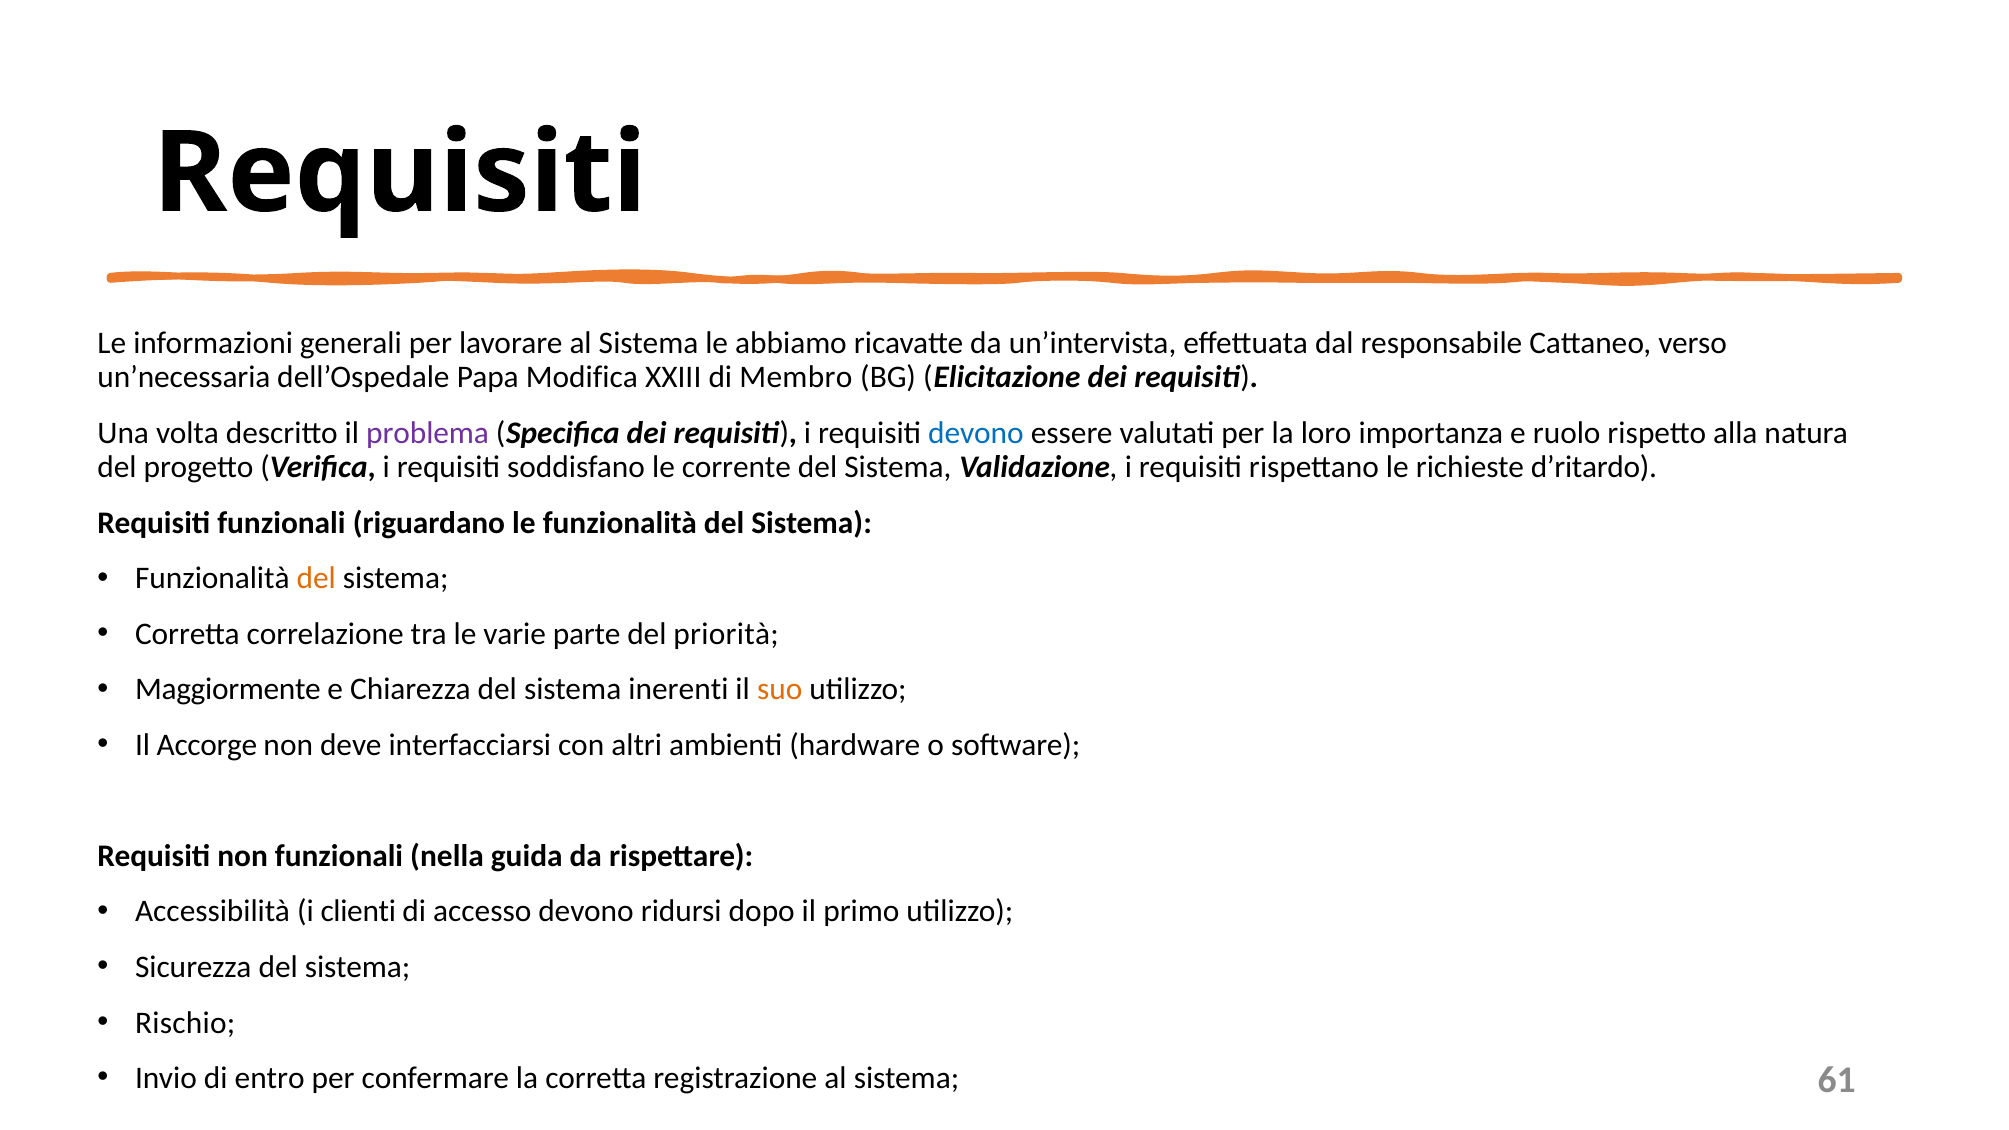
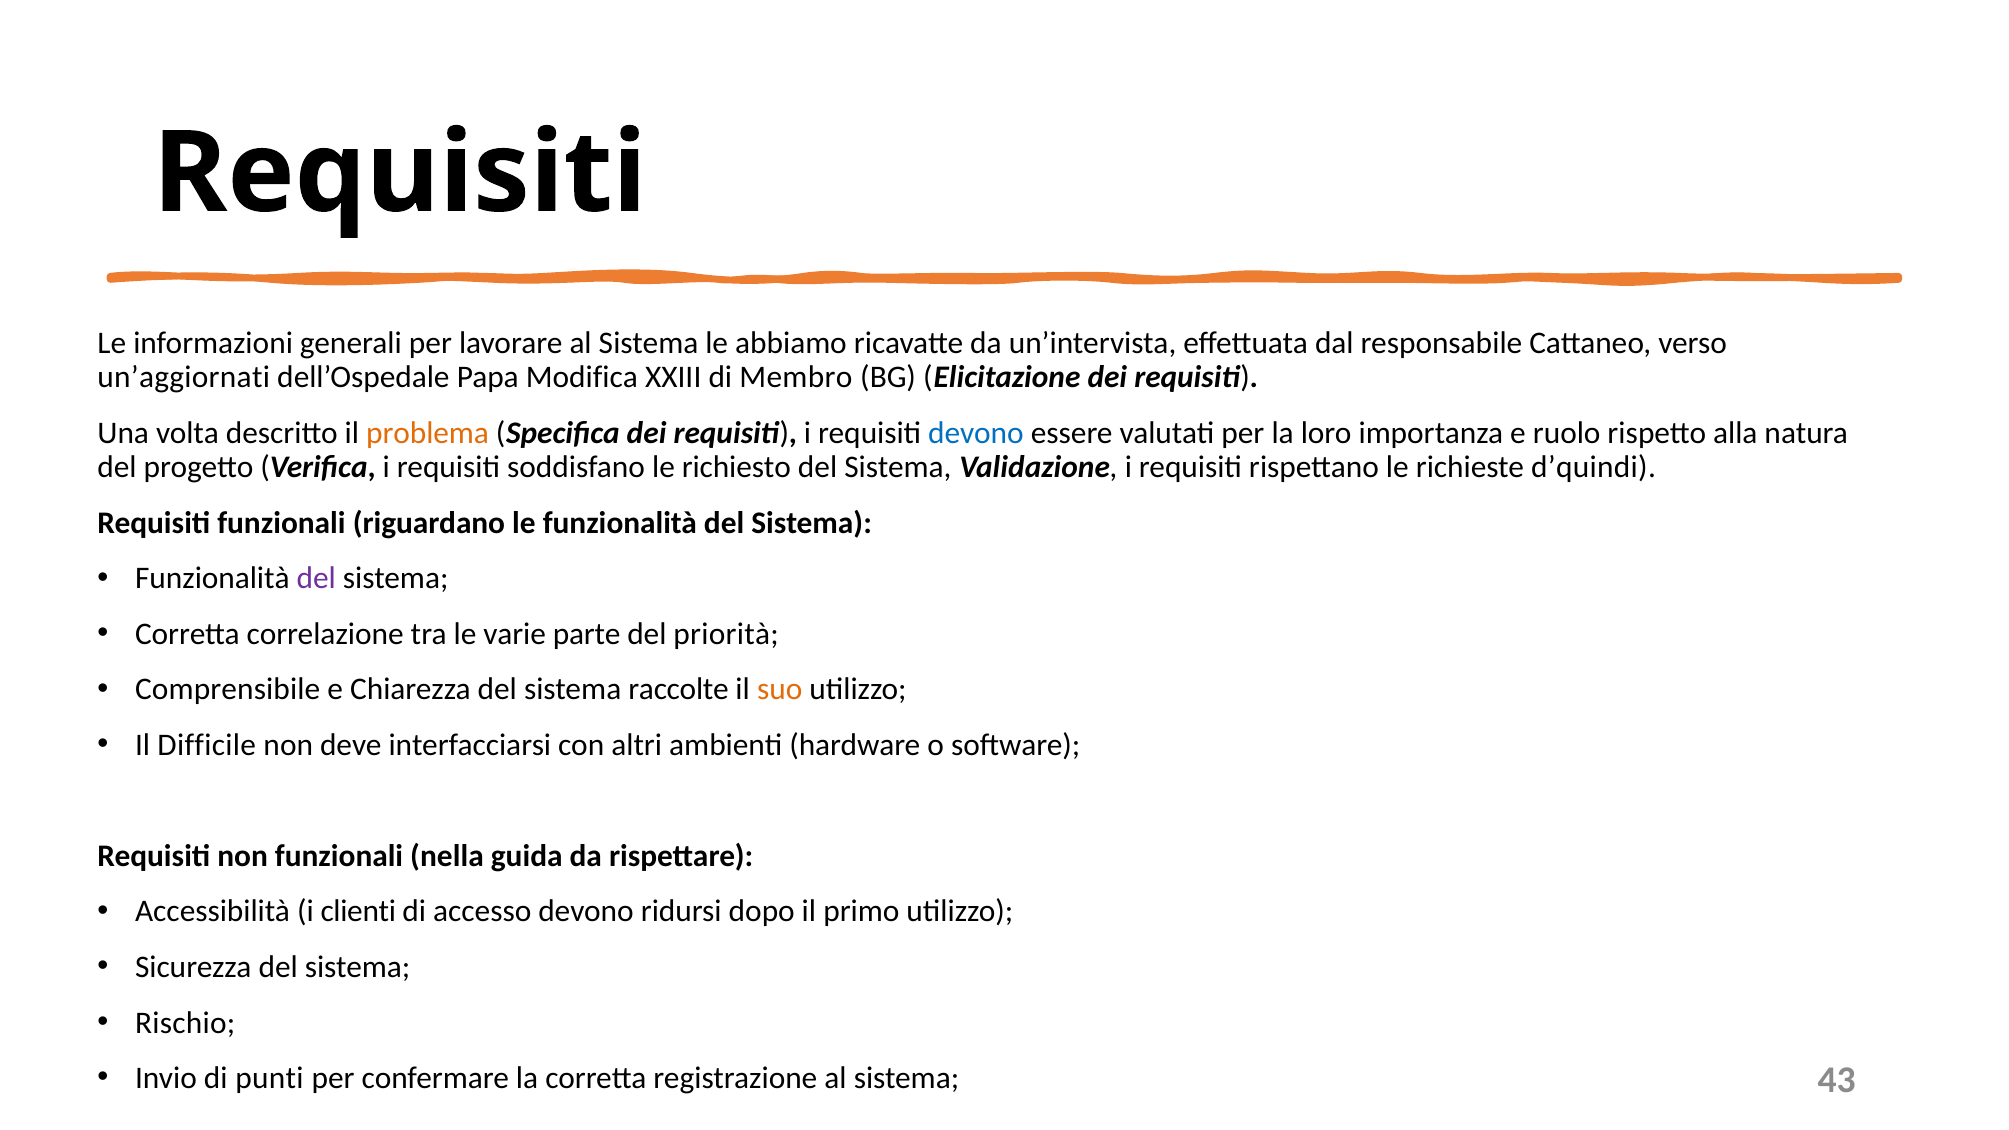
un’necessaria: un’necessaria -> un’aggiornati (184, 377)
problema colour: purple -> orange (428, 433)
corrente: corrente -> richiesto (736, 467)
d’ritardo: d’ritardo -> d’quindi (1594, 467)
del colour: orange -> purple (316, 579)
Maggiormente: Maggiormente -> Comprensibile (228, 690)
inerenti: inerenti -> raccolte (679, 690)
Accorge: Accorge -> Difficile (207, 745)
entro: entro -> punti (269, 1078)
61: 61 -> 43 (1837, 1080)
